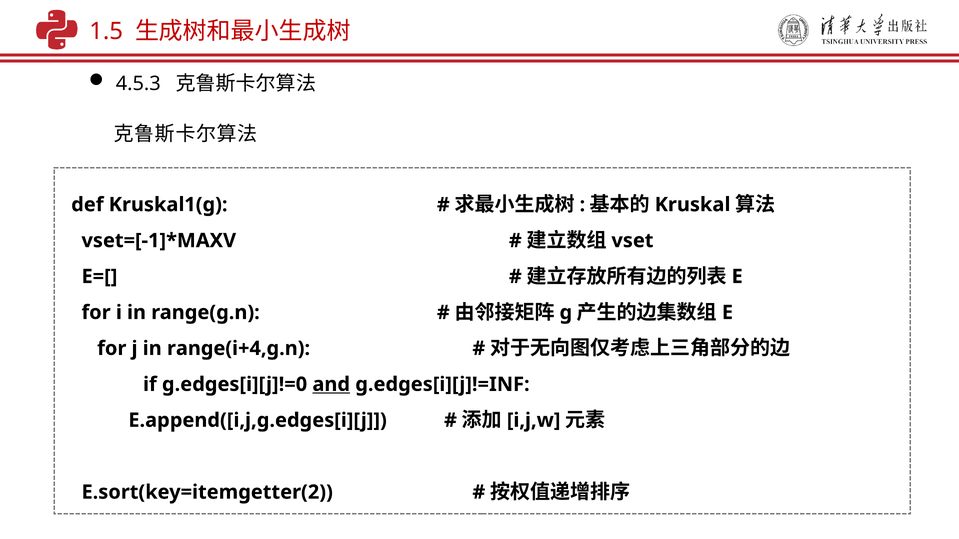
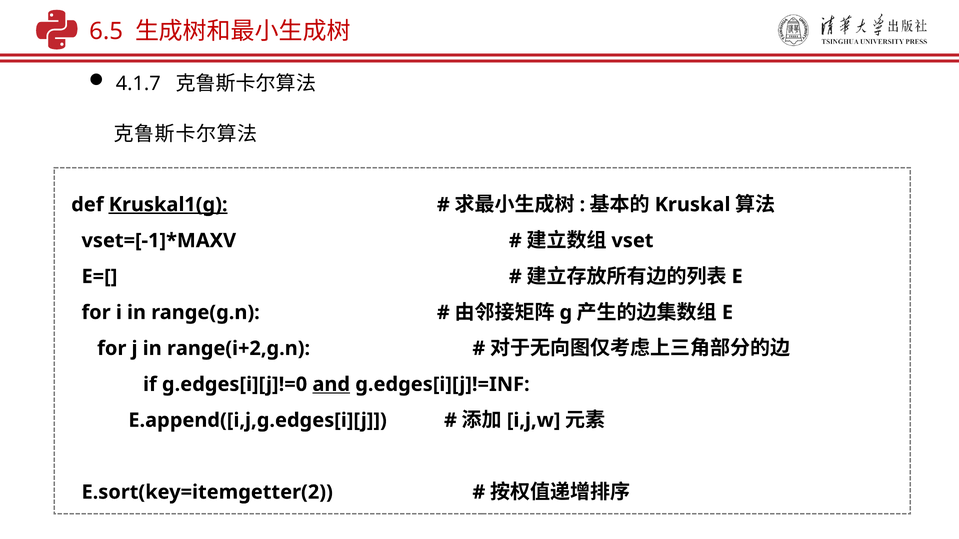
1.5: 1.5 -> 6.5 (106, 31)
4.5.3: 4.5.3 -> 4.1.7 (138, 84)
Kruskal1(g underline: none -> present (168, 205)
range(i+4,g.n: range(i+4,g.n -> range(i+2,g.n (239, 349)
